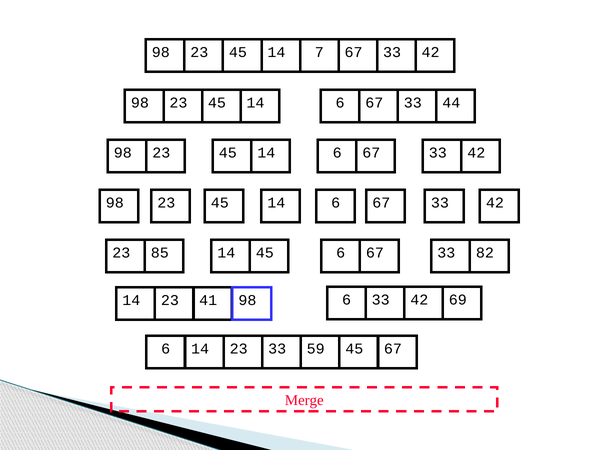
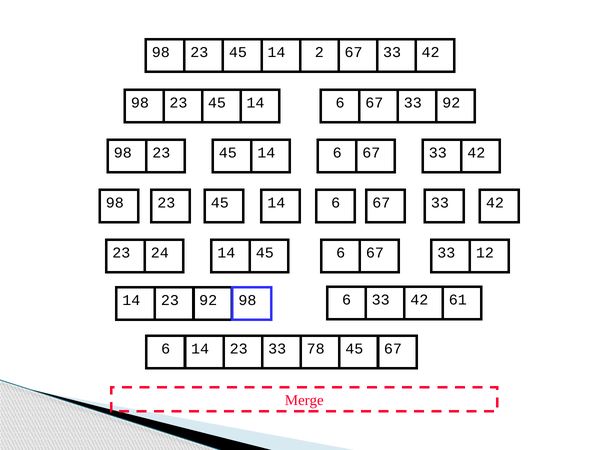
7: 7 -> 2 (319, 52)
98 44: 44 -> 92 (451, 103)
85: 85 -> 24 (160, 253)
82: 82 -> 12 (485, 253)
23 41: 41 -> 92 (208, 300)
69: 69 -> 61 (458, 300)
59: 59 -> 78 (316, 349)
